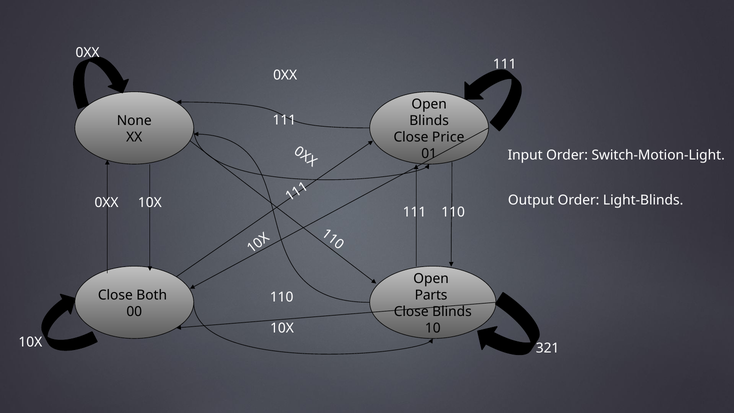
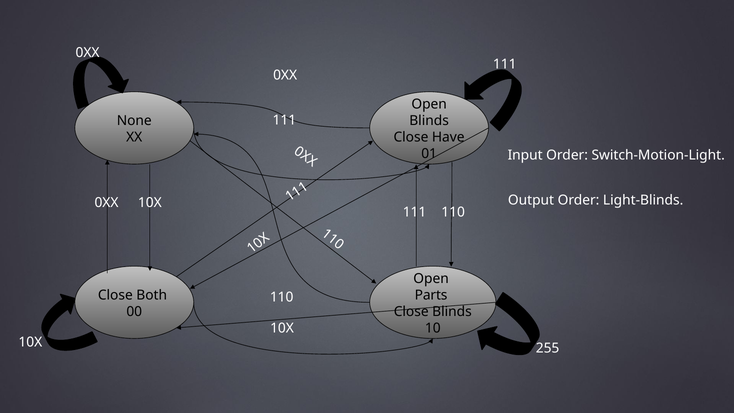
Price: Price -> Have (448, 137)
321: 321 -> 255 (548, 348)
